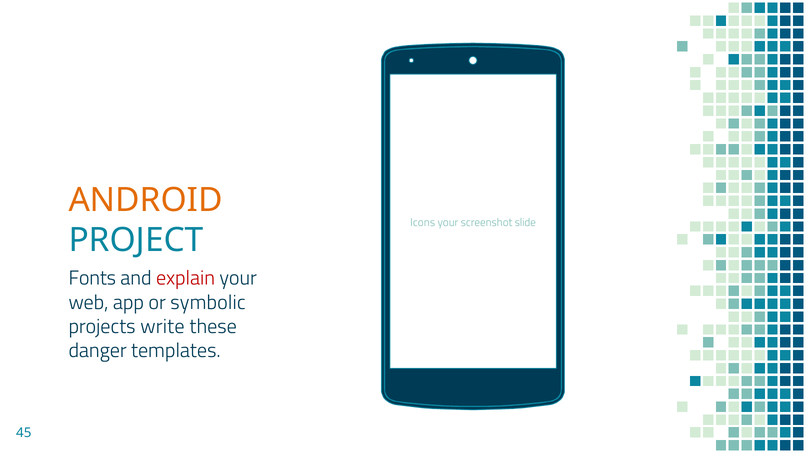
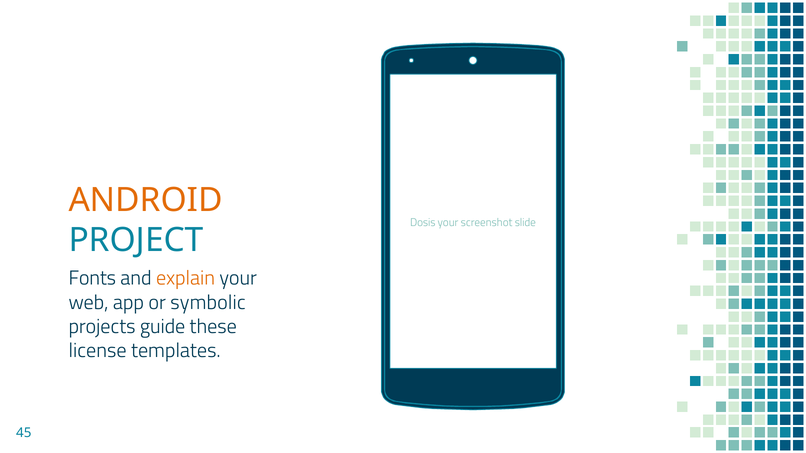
Icons: Icons -> Dosis (423, 223)
explain colour: red -> orange (186, 278)
write: write -> guide (163, 327)
danger: danger -> license (98, 351)
